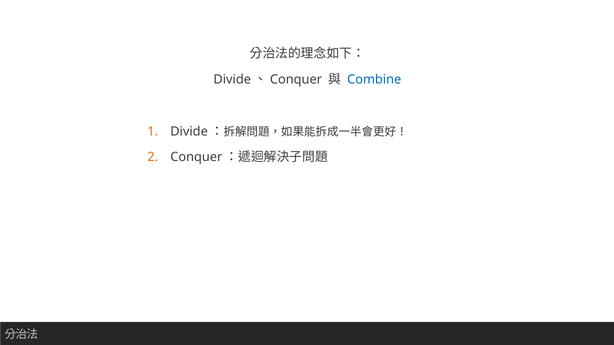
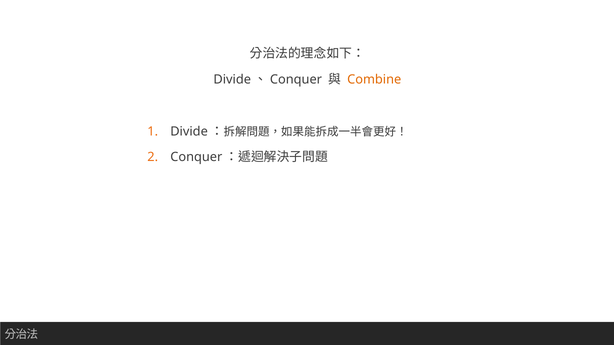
Combine colour: blue -> orange (374, 80)
